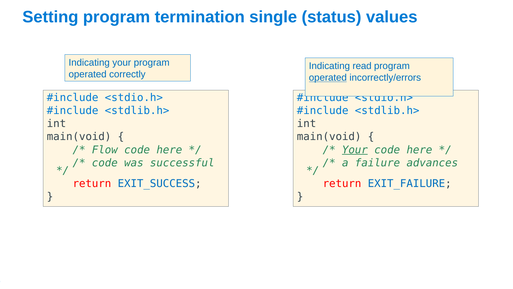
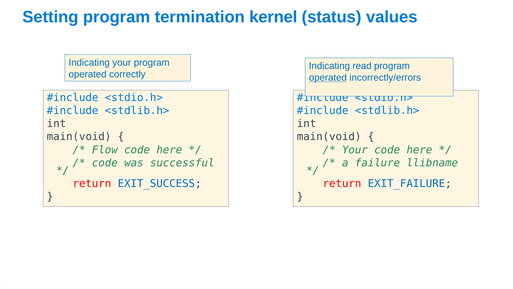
single: single -> kernel (273, 17)
Your underline: present -> none (355, 150)
advances: advances -> llibname (432, 163)
